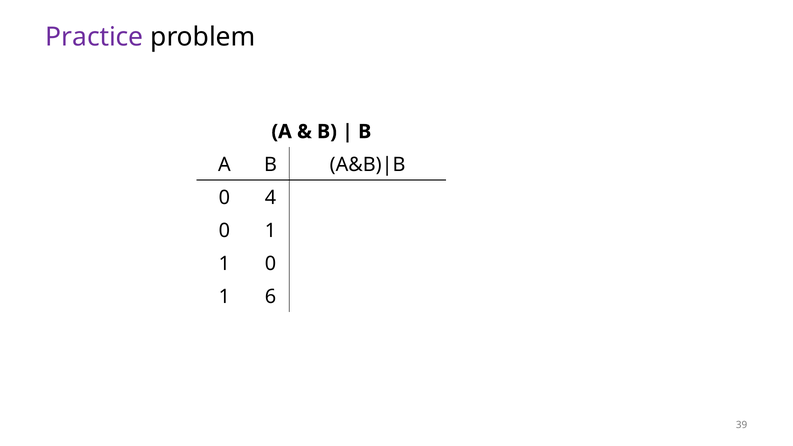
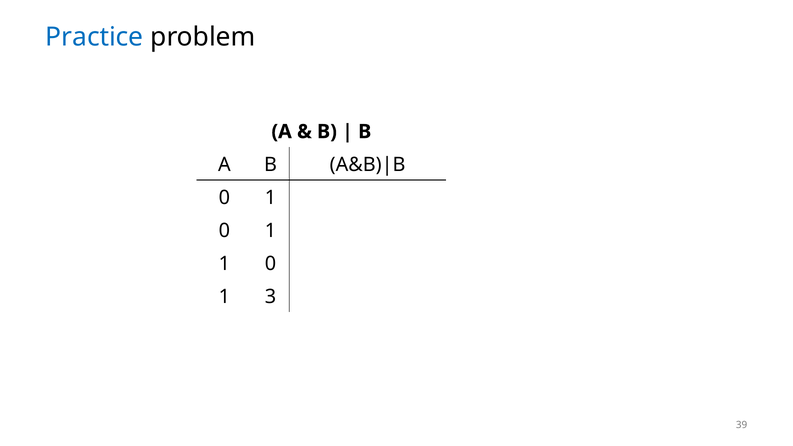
Practice colour: purple -> blue (94, 37)
4: 4 -> 1 (271, 198)
6: 6 -> 3 (271, 297)
